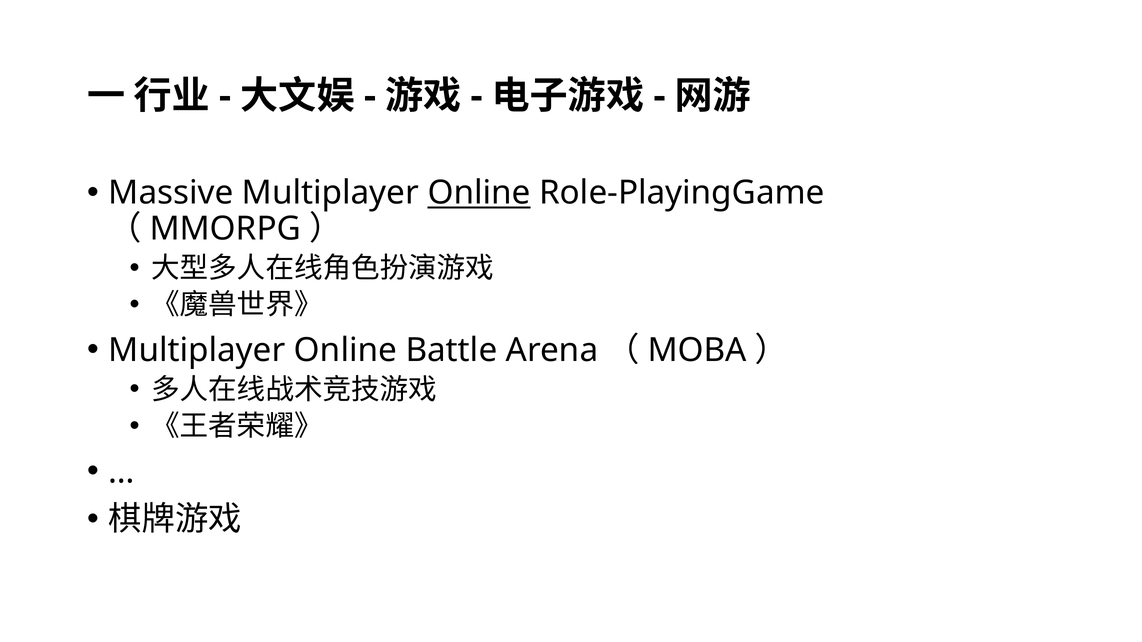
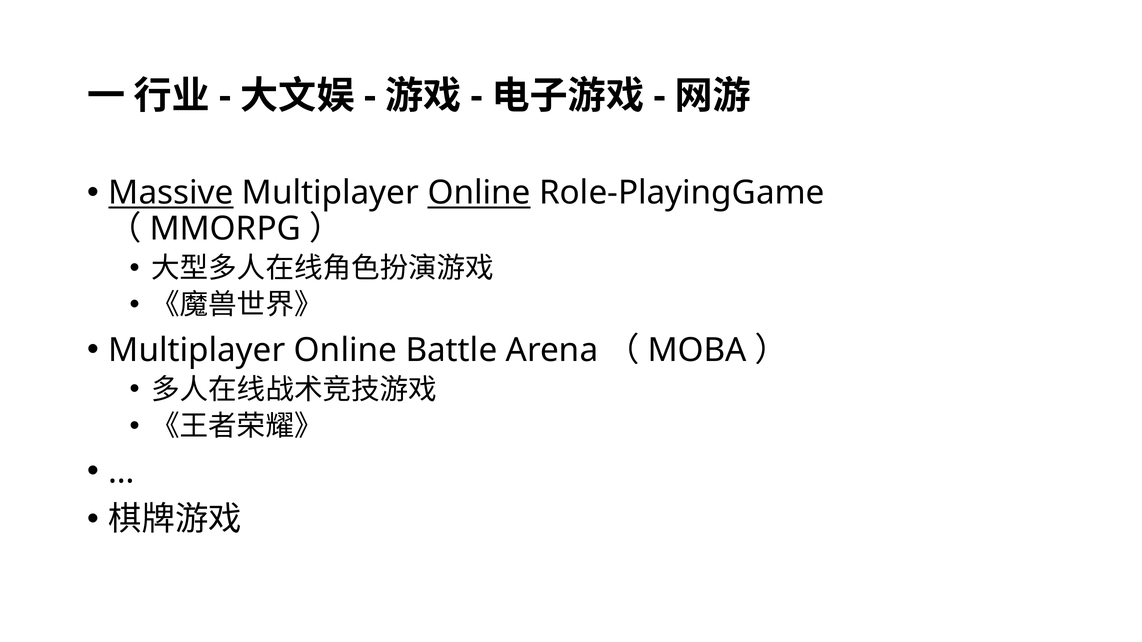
Massive underline: none -> present (171, 193)
